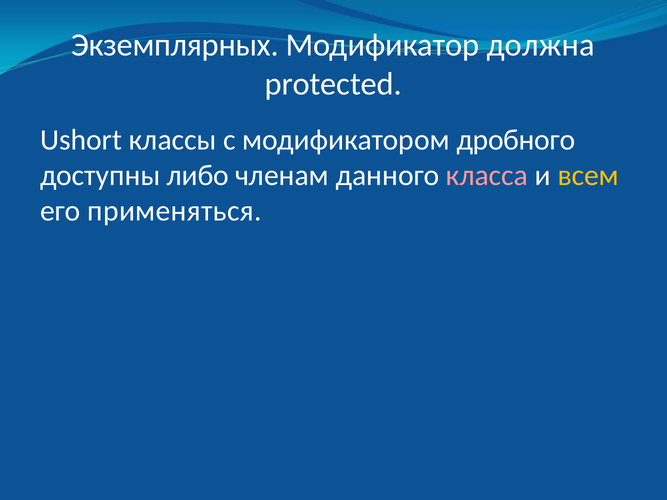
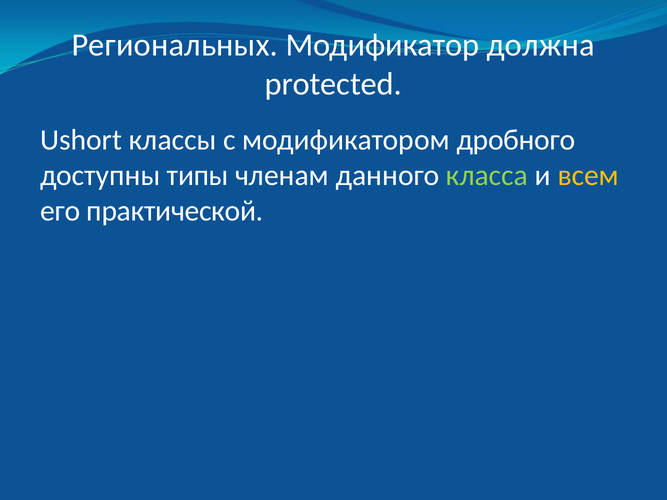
Экземплярных: Экземплярных -> Региональных (175, 45)
либо: либо -> типы (198, 176)
класса colour: pink -> light green (487, 176)
применяться: применяться -> практической (175, 211)
